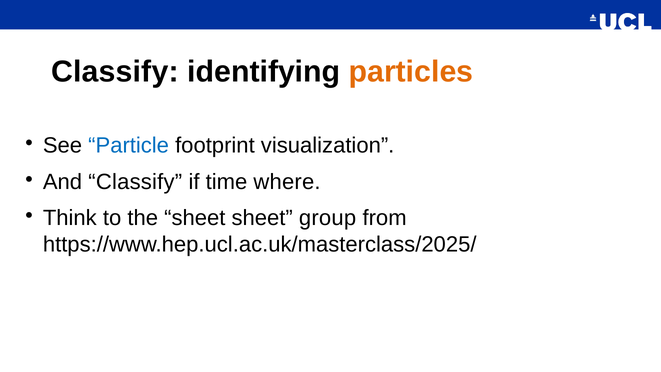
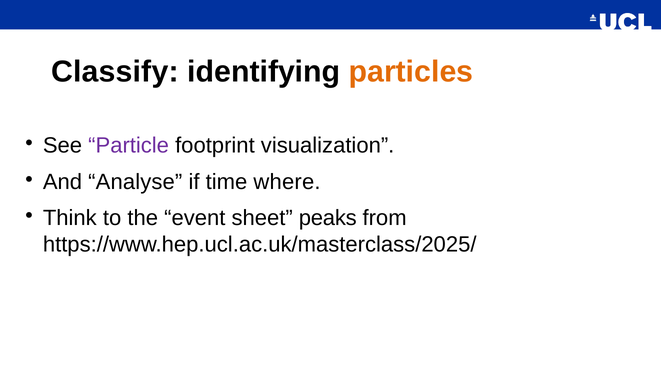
Particle colour: blue -> purple (129, 146)
And Classify: Classify -> Analyse (135, 182)
the sheet: sheet -> event (195, 218)
group: group -> peaks (328, 218)
